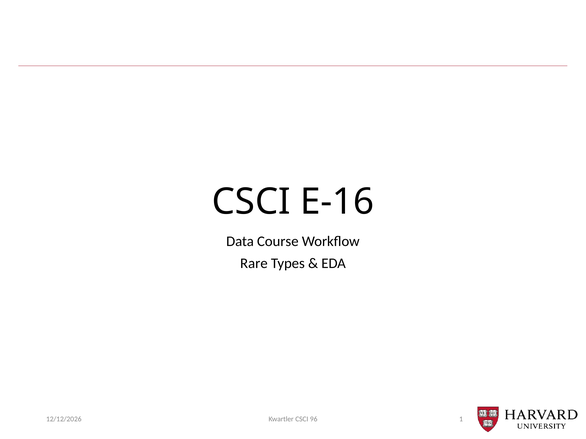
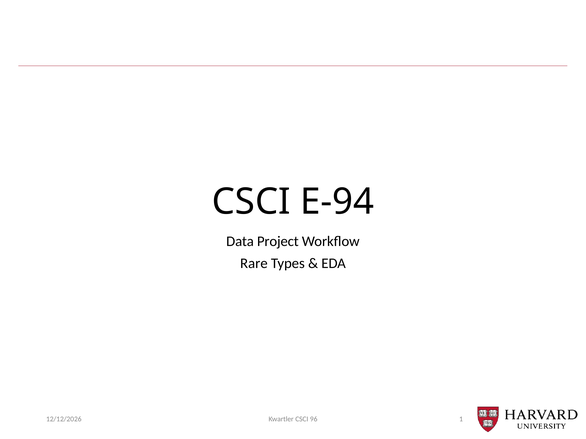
E-16: E-16 -> E-94 (337, 202)
Course: Course -> Project (278, 242)
